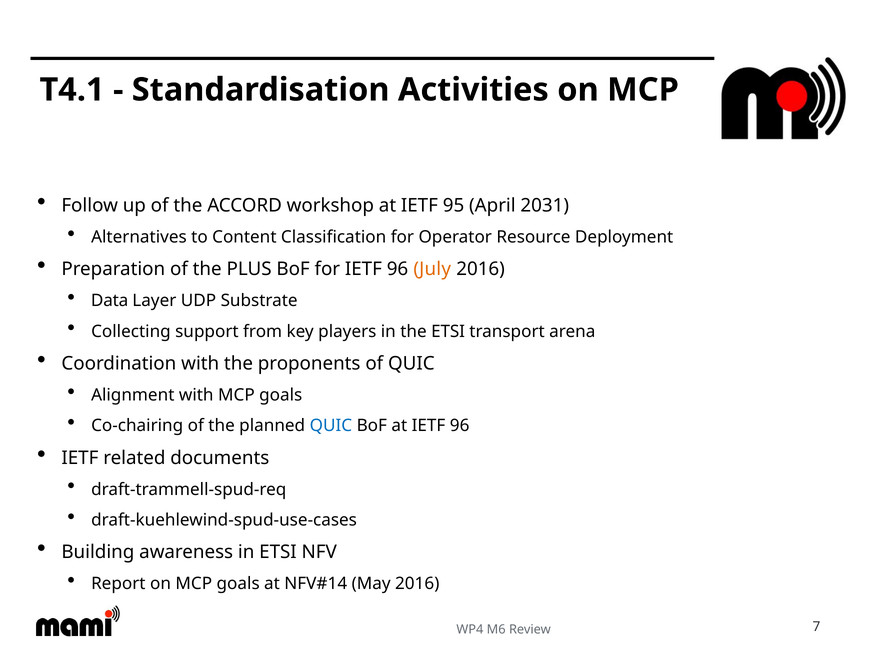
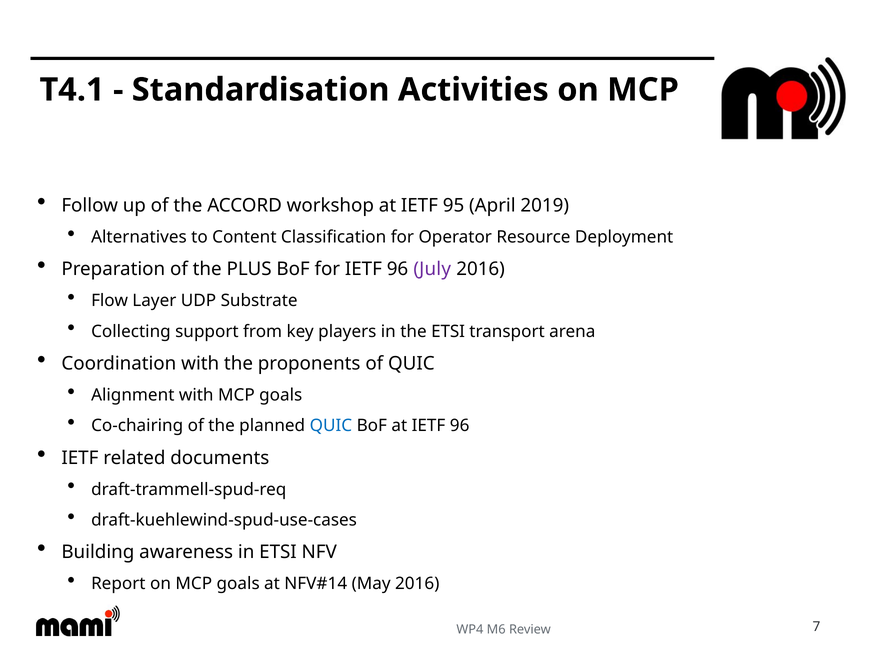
2031: 2031 -> 2019 (545, 205)
July colour: orange -> purple (432, 269)
Data: Data -> Flow (110, 300)
